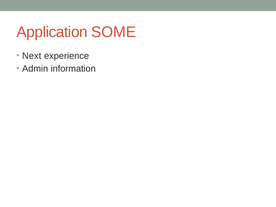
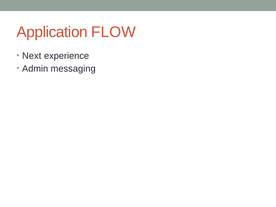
SOME: SOME -> FLOW (114, 32)
information: information -> messaging (73, 69)
